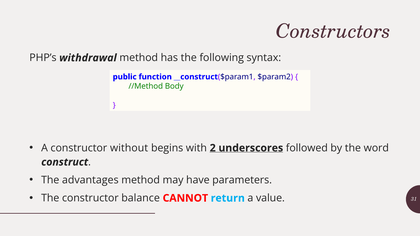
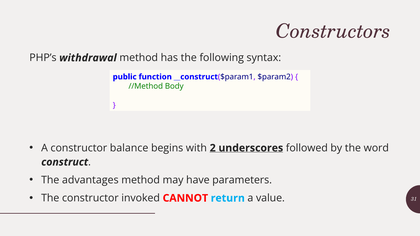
without: without -> balance (129, 148)
balance: balance -> invoked (141, 198)
